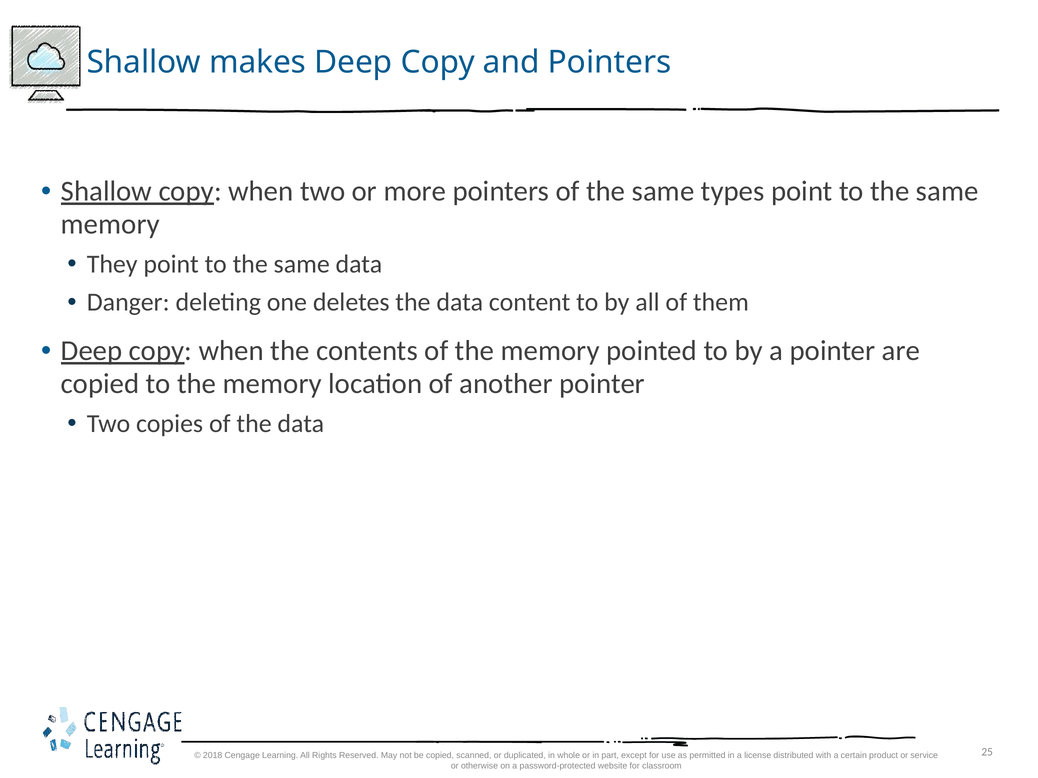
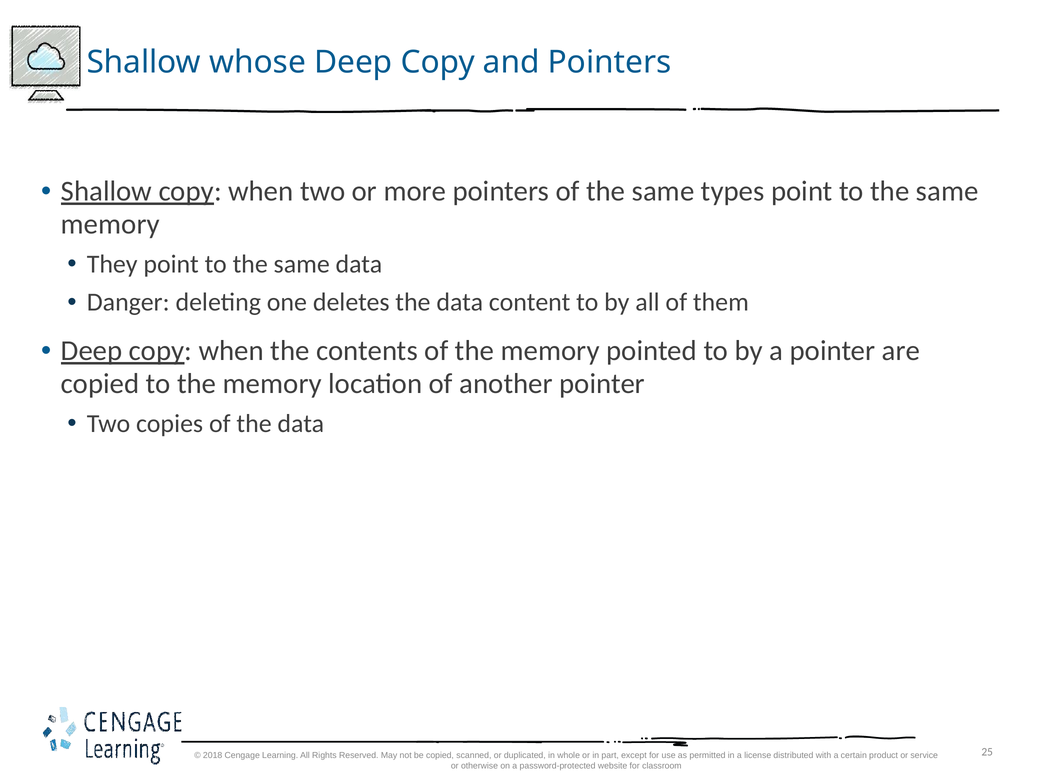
makes: makes -> whose (258, 62)
